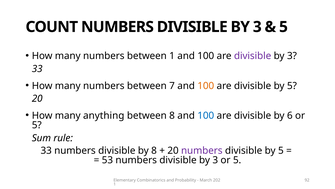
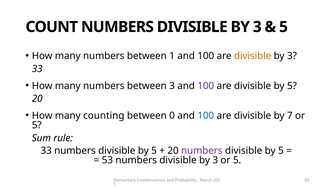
divisible colour: purple -> orange (253, 56)
between 7: 7 -> 3 (172, 86)
100 colour: orange -> purple (206, 86)
anything: anything -> counting (104, 115)
between 8: 8 -> 0 (172, 115)
6: 6 -> 7 (290, 115)
8: 8 -> 5 (154, 150)
